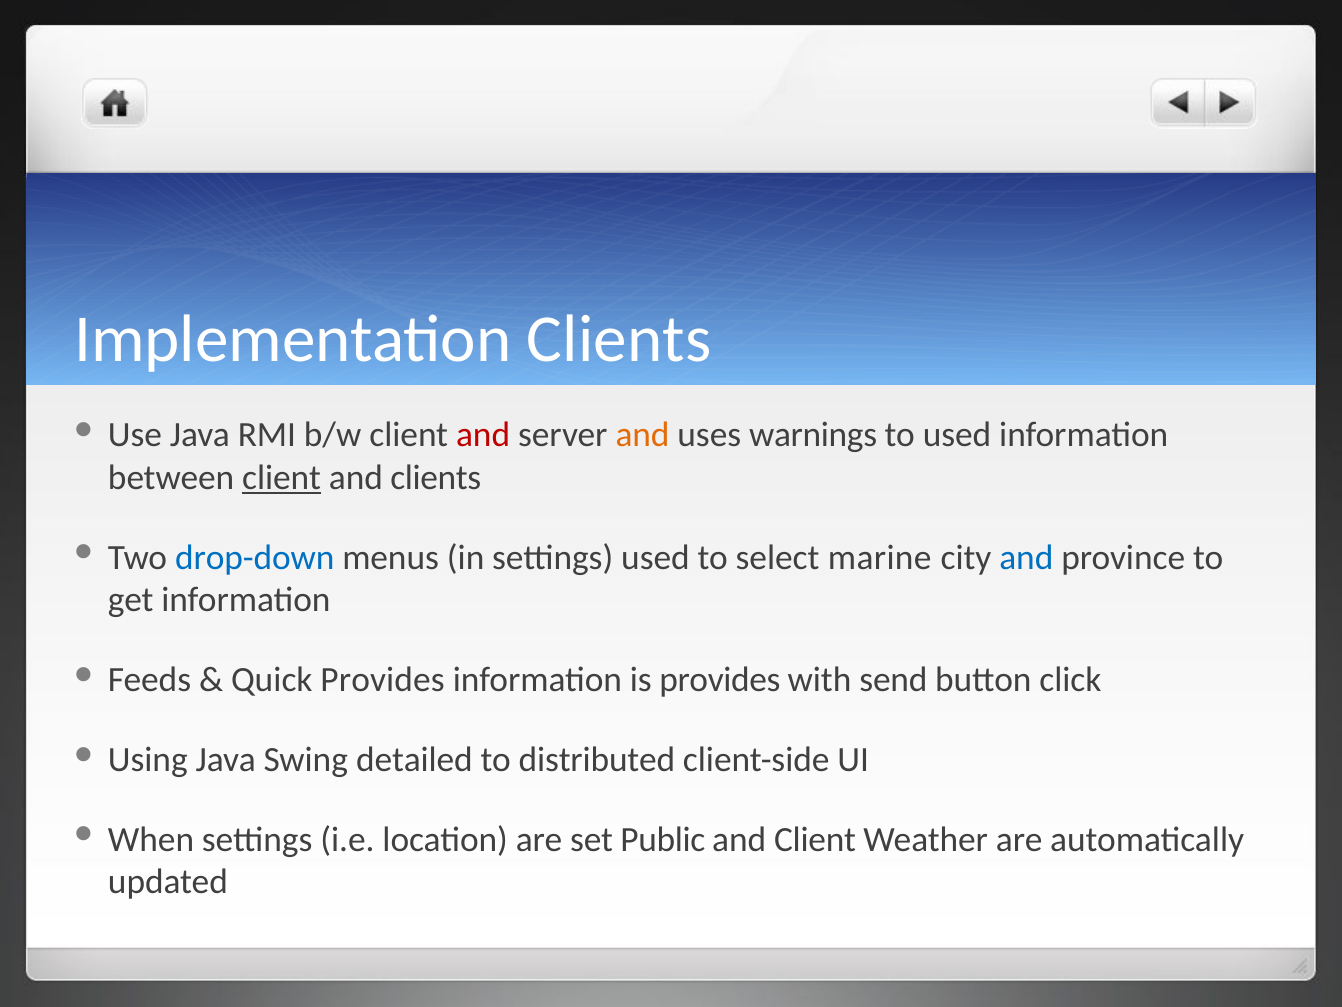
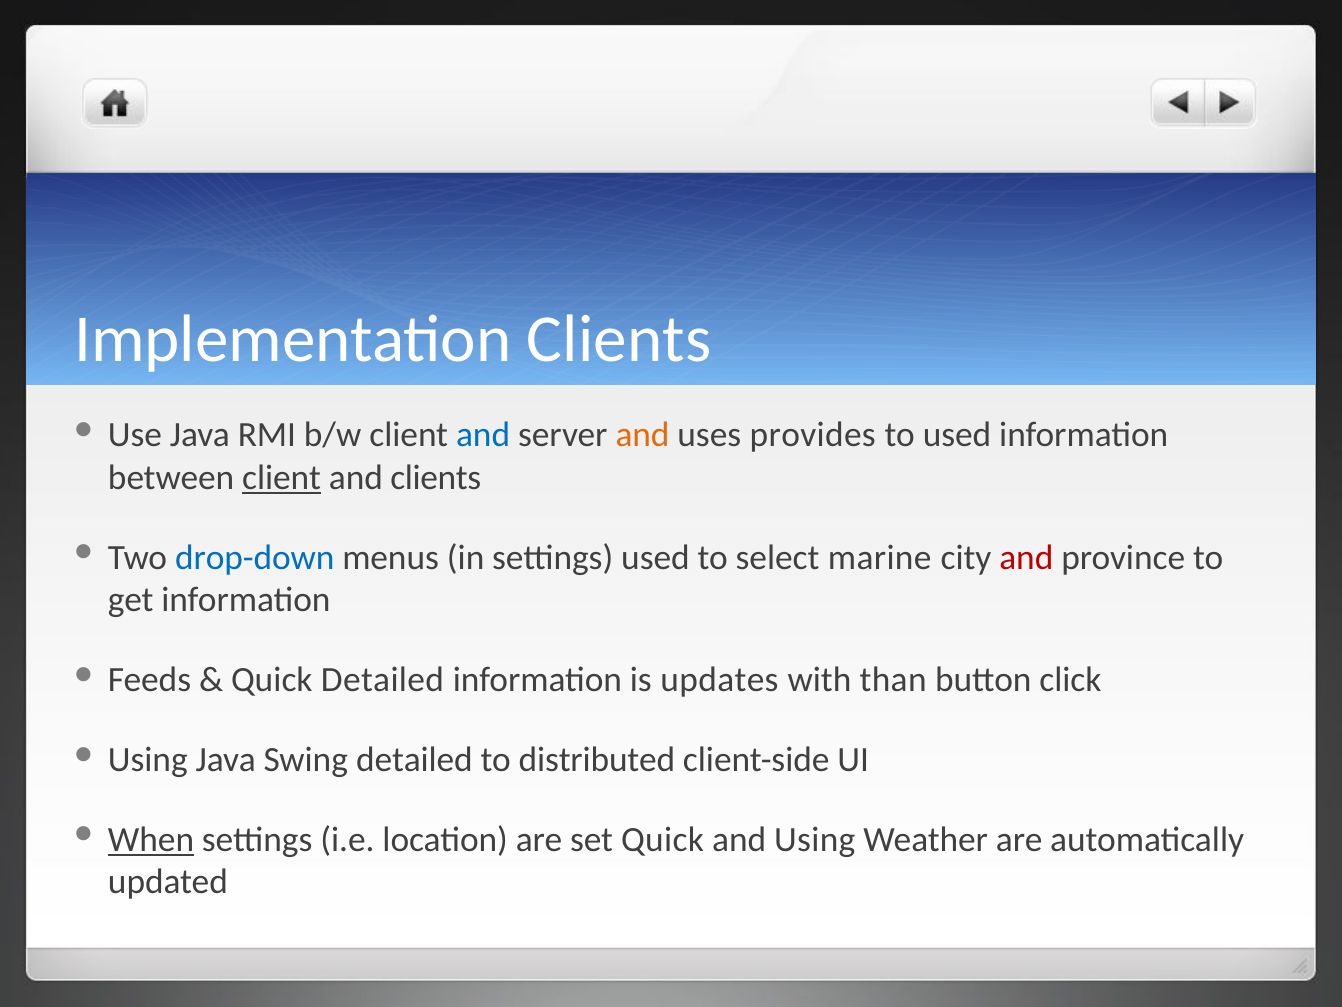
and colour: red -> blue (483, 435)
warnings: warnings -> provides (813, 435)
and colour: blue -> red (1026, 557)
Quick Provides: Provides -> Detailed (382, 680)
is provides: provides -> updates (720, 680)
send: send -> than (893, 680)
When underline: none -> present (151, 839)
set Public: Public -> Quick (662, 839)
and Client: Client -> Using (815, 839)
